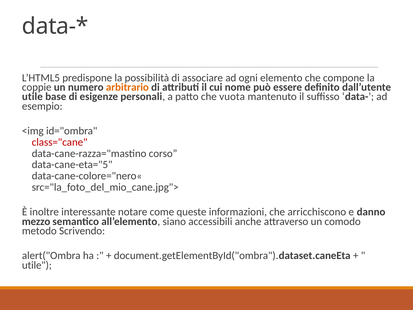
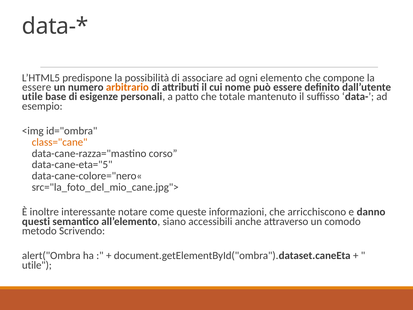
coppie: coppie -> essere (37, 87)
vuota: vuota -> totale (232, 97)
class="cane colour: red -> orange (60, 142)
mezzo: mezzo -> questi (36, 221)
